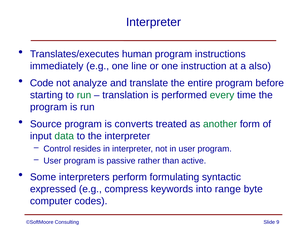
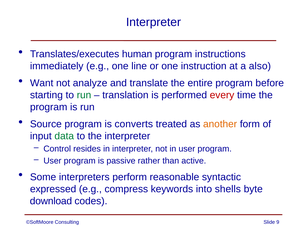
Code: Code -> Want (42, 83)
every colour: green -> red (222, 95)
another colour: green -> orange (220, 124)
formulating: formulating -> reasonable (174, 177)
range: range -> shells (228, 189)
computer: computer -> download (51, 201)
